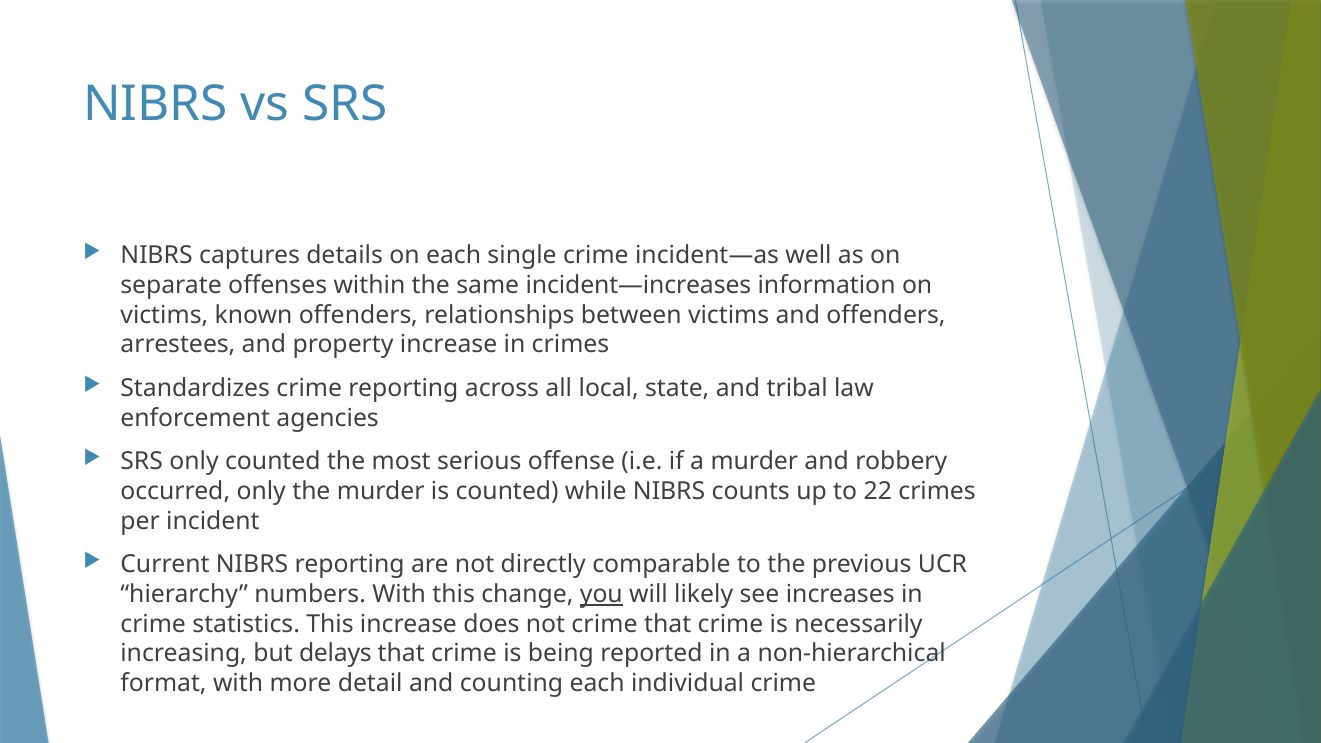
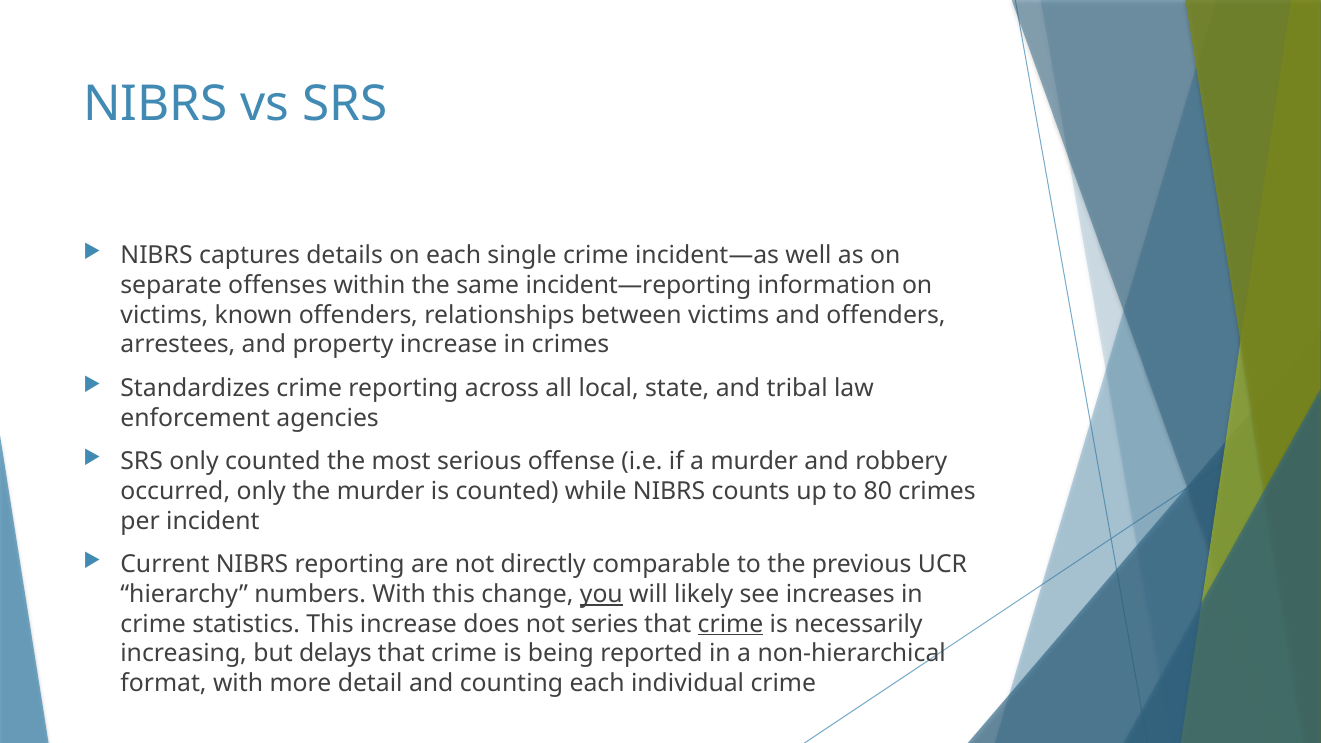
incident—increases: incident—increases -> incident—reporting (638, 285)
22: 22 -> 80 (878, 491)
not crime: crime -> series (605, 624)
crime underline: none -> present (730, 624)
